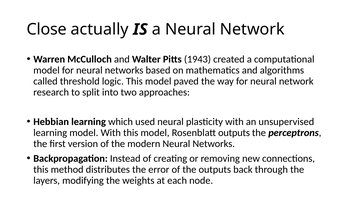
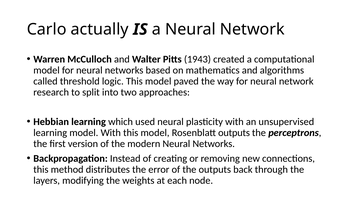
Close: Close -> Carlo (47, 29)
